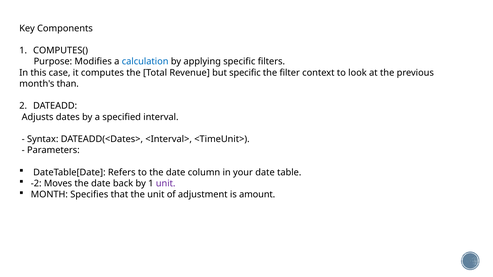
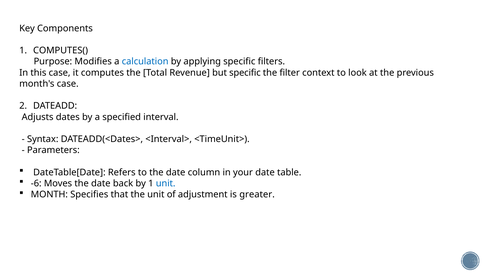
month's than: than -> case (68, 84)
-2: -2 -> -6 (36, 184)
unit colour: purple -> blue (166, 184)
amount: amount -> greater (257, 195)
